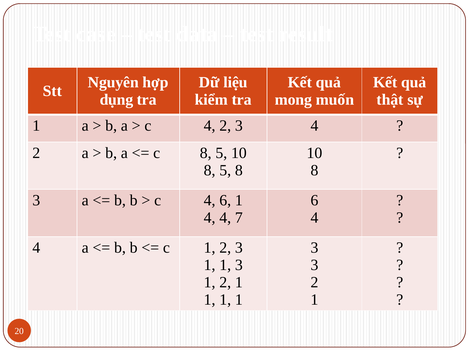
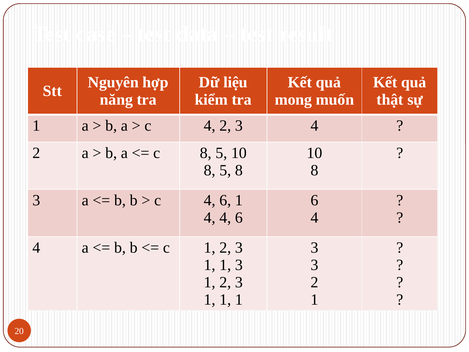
dụng: dụng -> năng (116, 100)
4 4 7: 7 -> 6 (239, 218)
1: 1 -> 3 (239, 282)
